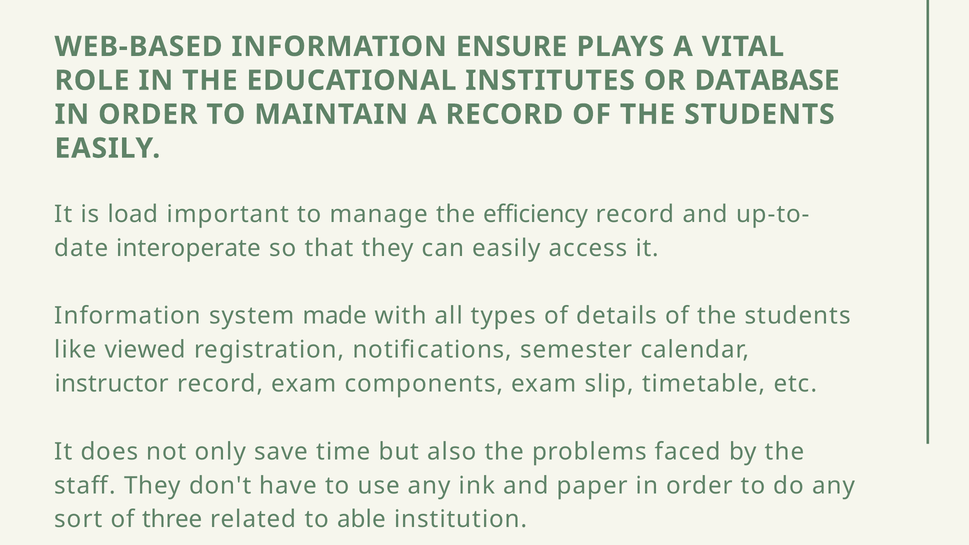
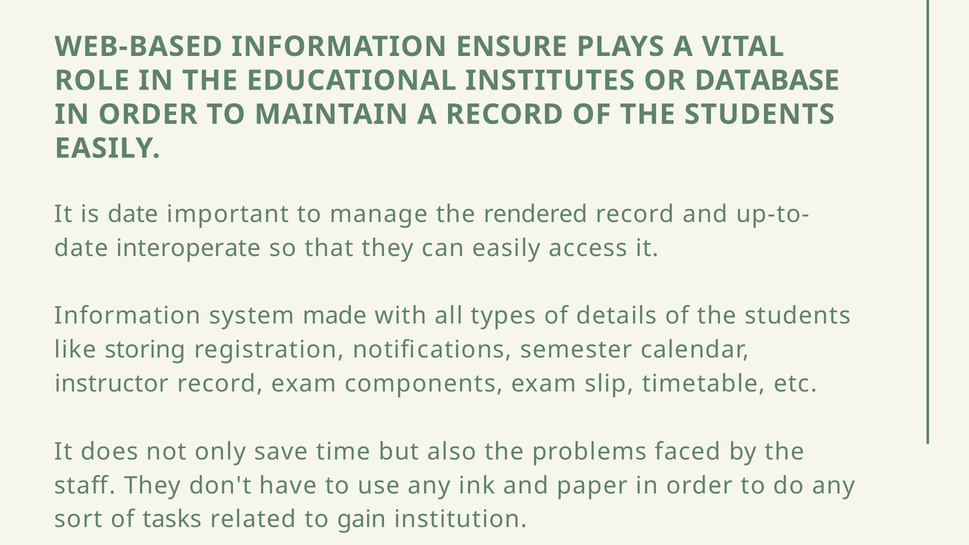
is load: load -> date (133, 214)
efficiency: efficiency -> rendered (536, 214)
viewed: viewed -> storing (145, 350)
three: three -> tasks (172, 520)
able: able -> gain (362, 520)
